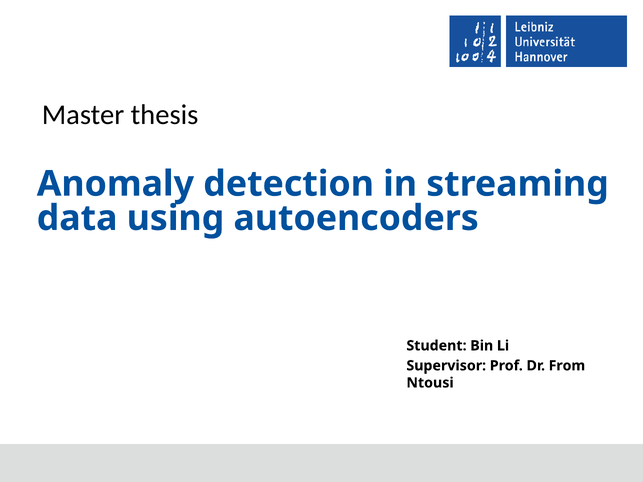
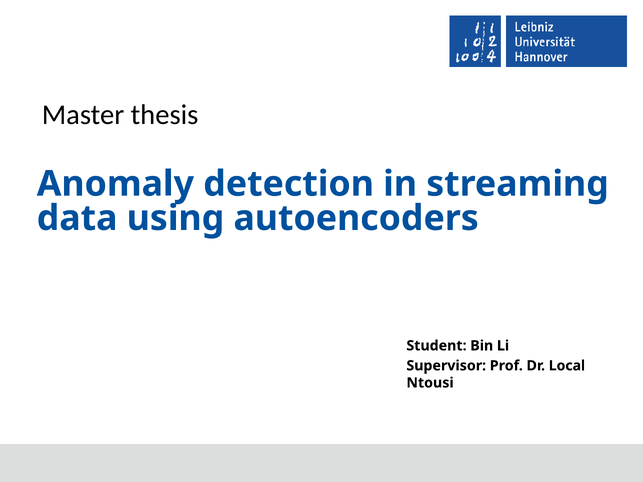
From: From -> Local (567, 366)
